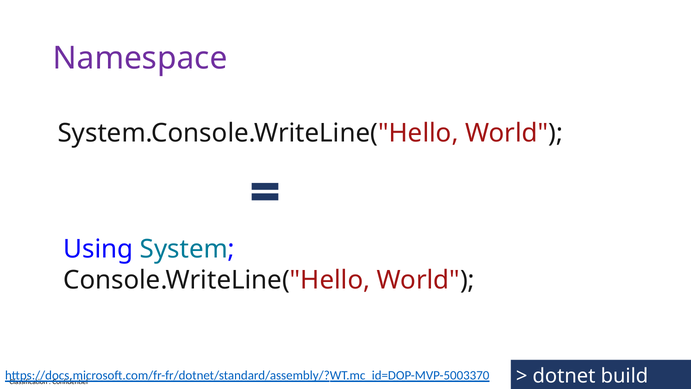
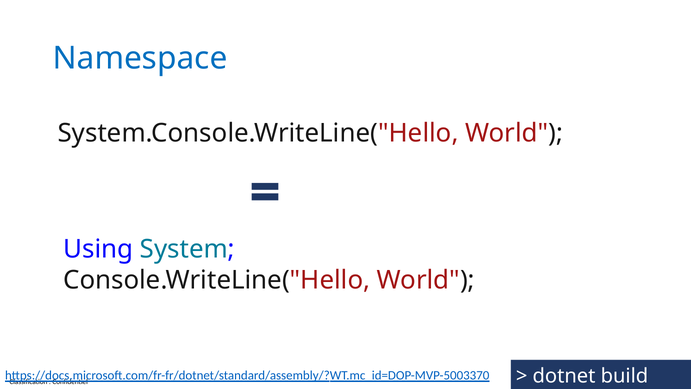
Namespace colour: purple -> blue (140, 58)
